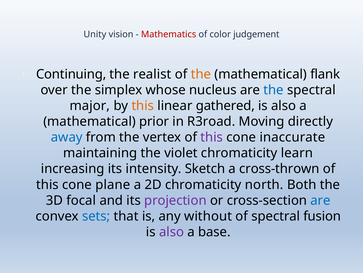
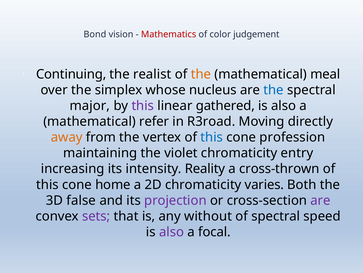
Unity: Unity -> Bond (95, 34)
flank: flank -> meal (325, 74)
this colour: orange -> purple (143, 106)
prior: prior -> refer (154, 121)
away colour: blue -> orange (67, 137)
this colour: purple -> blue (212, 137)
inaccurate: inaccurate -> profession (292, 137)
learn: learn -> entry (297, 153)
Sketch: Sketch -> Reality (205, 168)
plane: plane -> home (113, 184)
north: north -> varies (264, 184)
focal: focal -> false (81, 200)
are colour: blue -> purple (320, 200)
sets colour: blue -> purple (96, 216)
fusion: fusion -> speed (322, 216)
base: base -> focal (214, 231)
